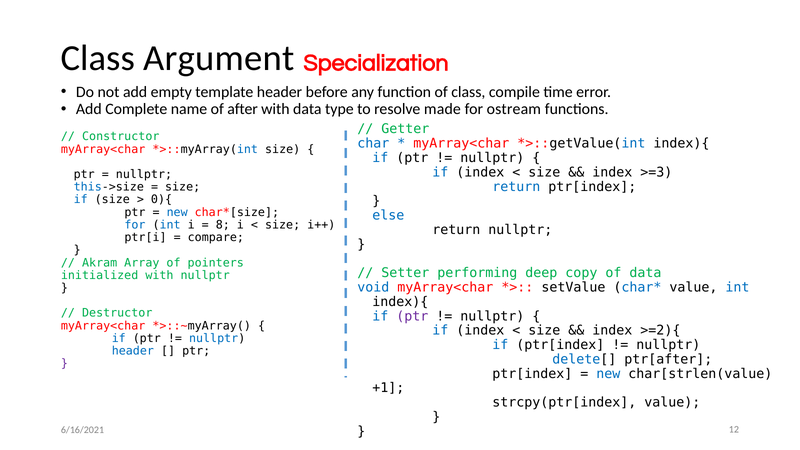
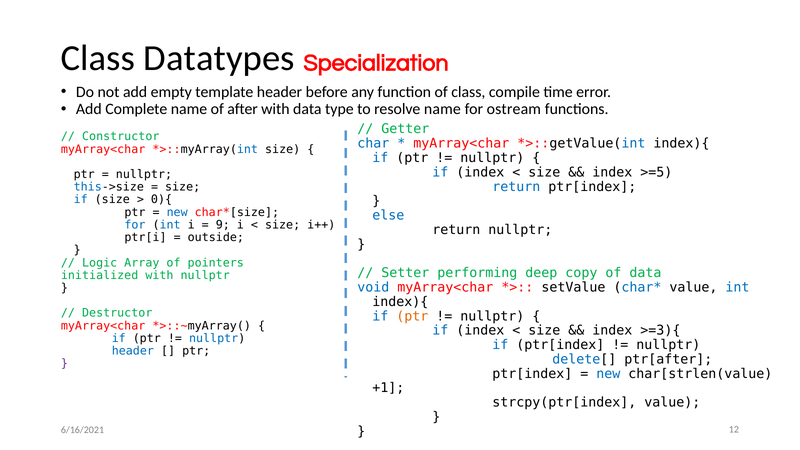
Argument: Argument -> Datatypes (219, 58)
resolve made: made -> name (442, 109)
>=3: >=3 -> >=5 (656, 172)
8: 8 -> 9 (223, 225)
compare: compare -> outside (216, 237)
Akram: Akram -> Logic (100, 263)
ptr colour: purple -> orange (412, 316)
>=2){: >=2){ -> >=3){ (660, 330)
